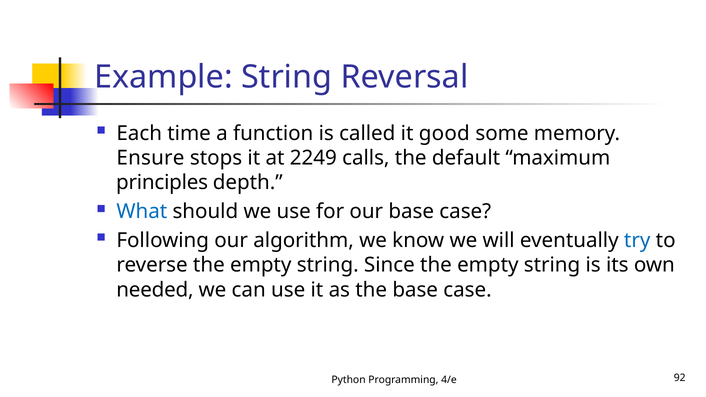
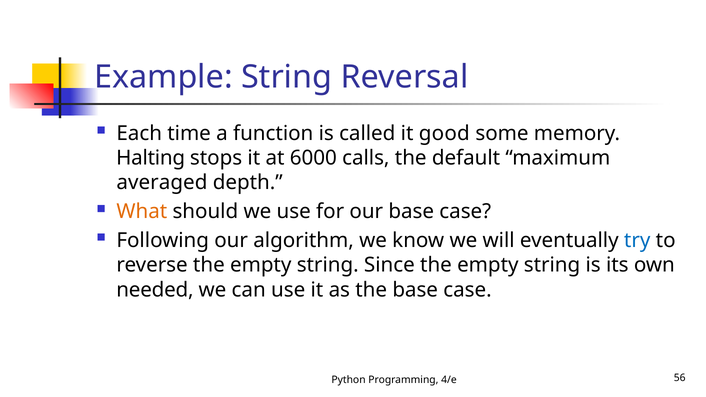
Ensure: Ensure -> Halting (151, 158)
2249: 2249 -> 6000 (313, 158)
principles: principles -> averaged (162, 183)
What colour: blue -> orange (142, 212)
92: 92 -> 56 (680, 378)
